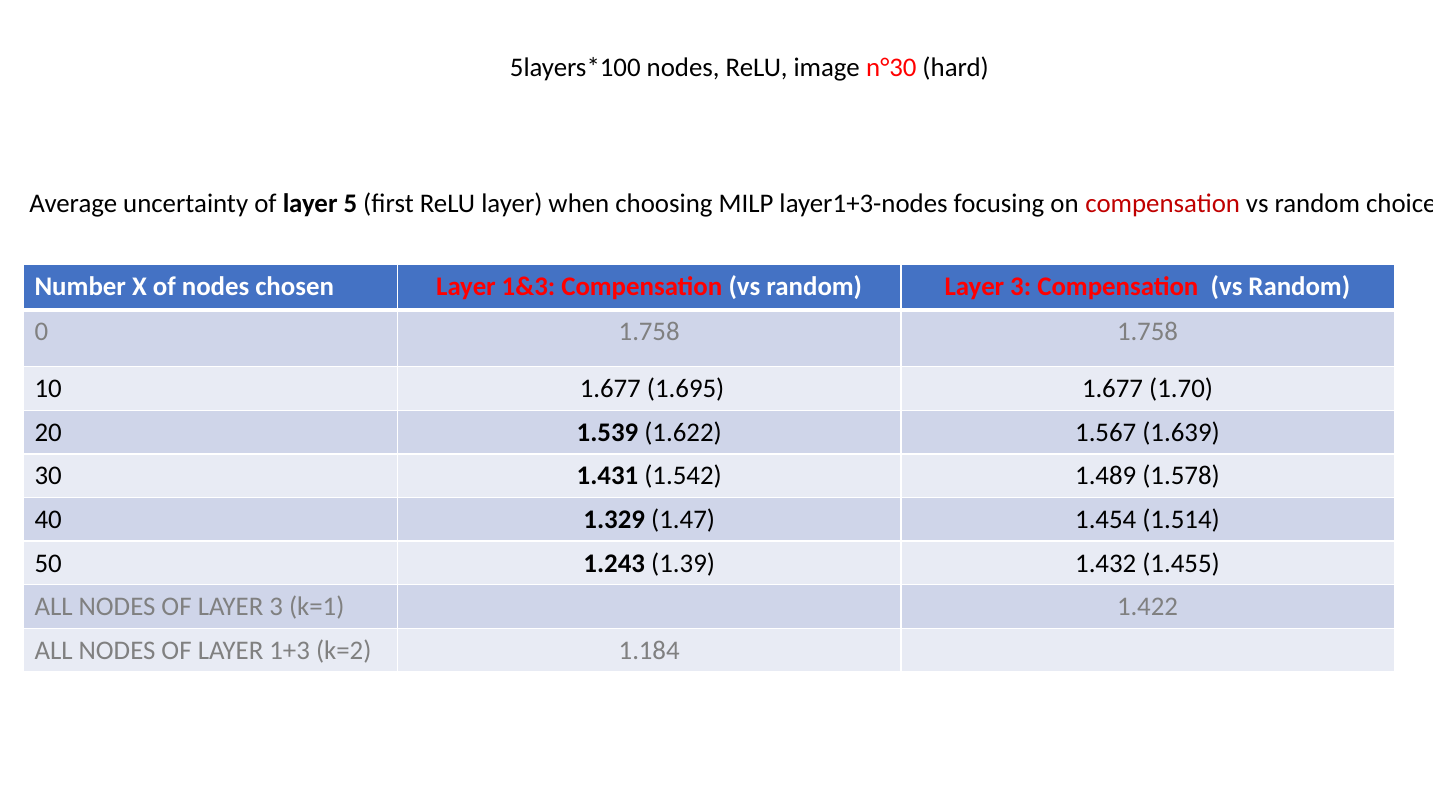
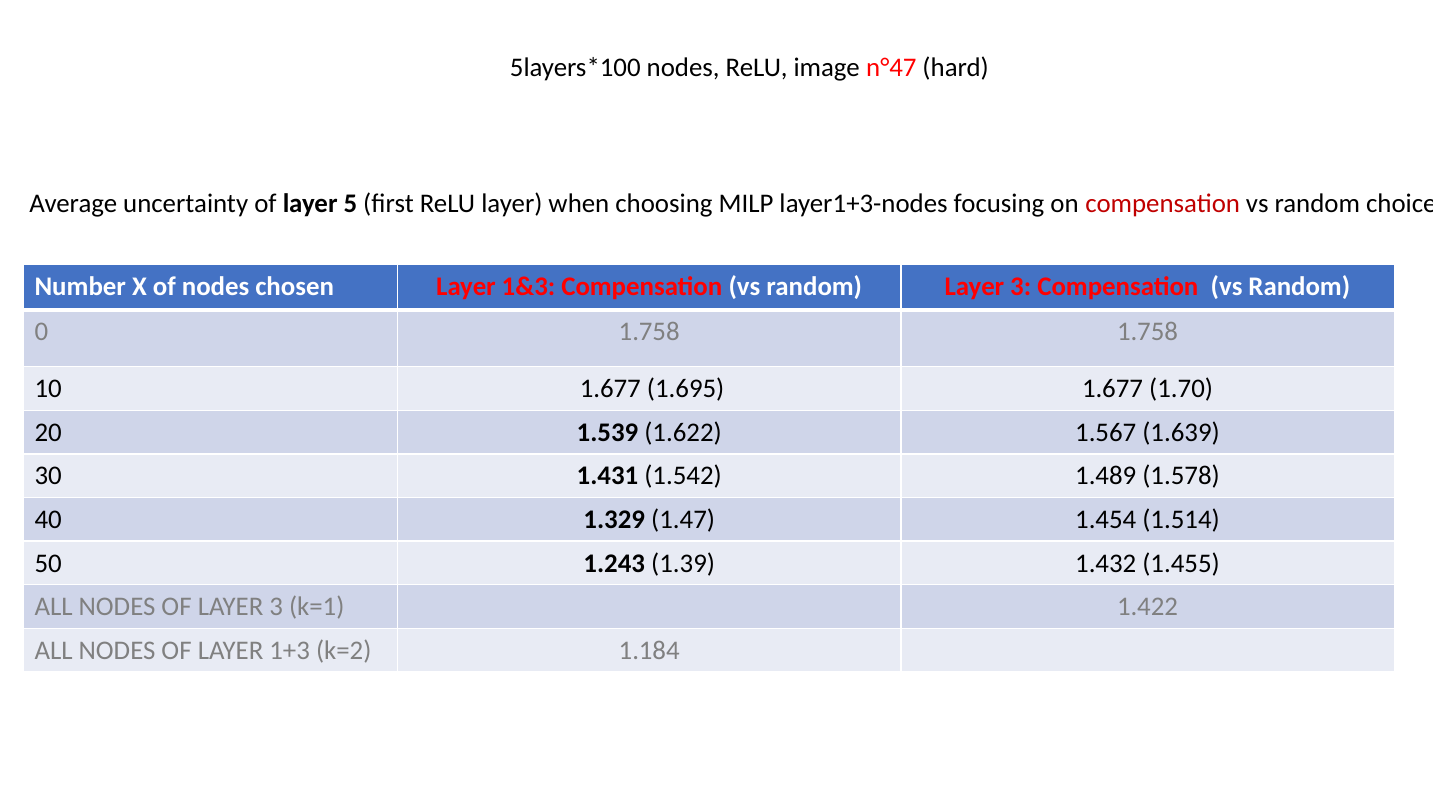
n°30: n°30 -> n°47 (891, 68)
